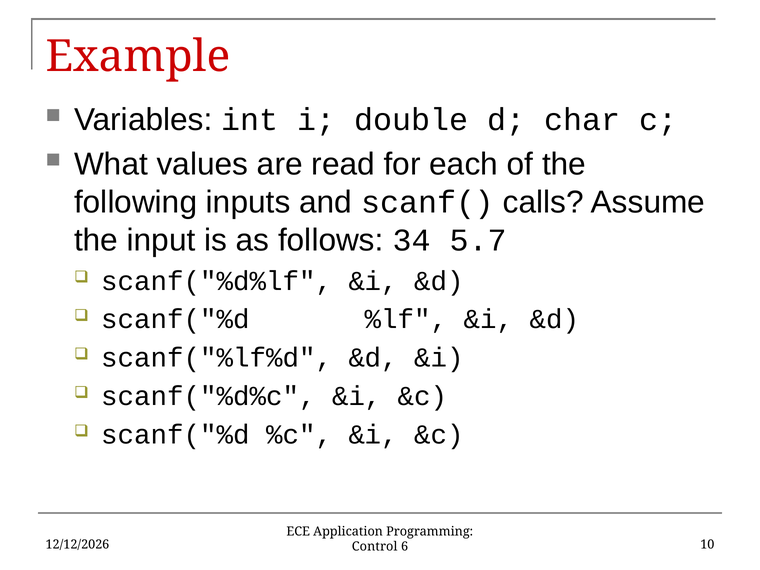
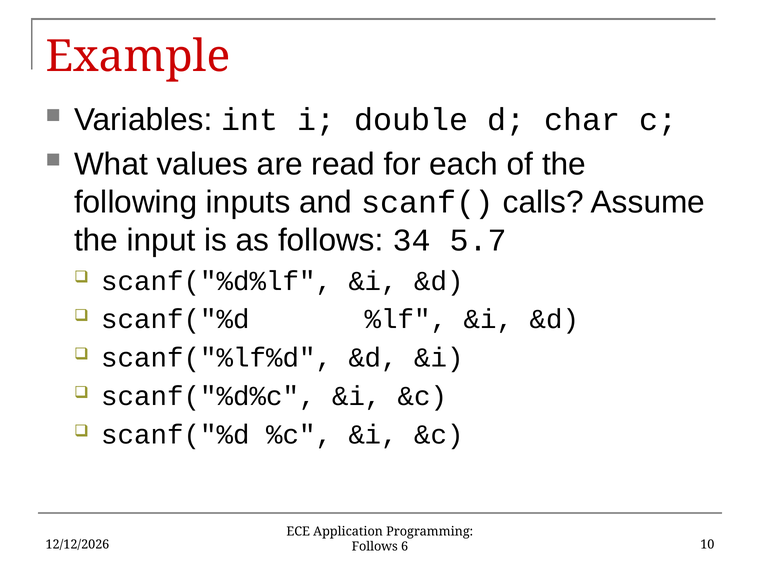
Control: Control -> Follows (375, 547)
